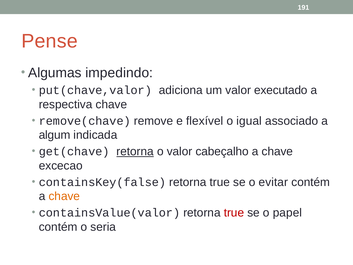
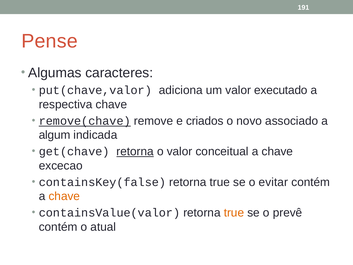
impedindo: impedindo -> caracteres (119, 73)
remove(chave underline: none -> present (85, 121)
flexível: flexível -> criados (205, 121)
igual: igual -> novo (249, 121)
cabeçalho: cabeçalho -> conceitual (222, 151)
true colour: red -> orange (234, 213)
papel: papel -> prevê (288, 213)
seria: seria -> atual (103, 227)
